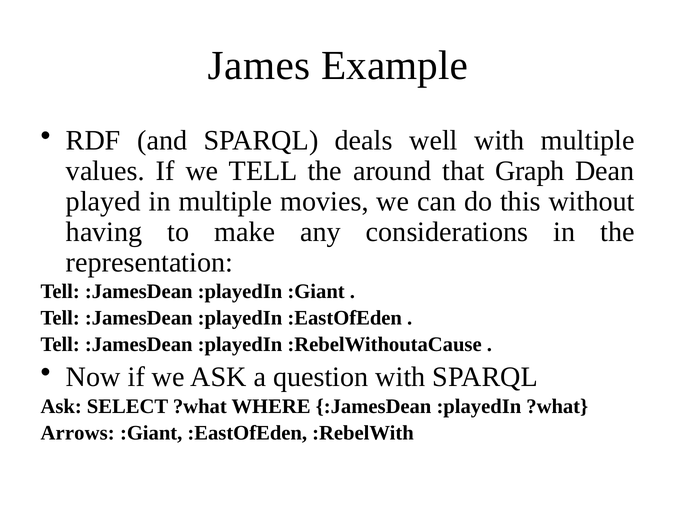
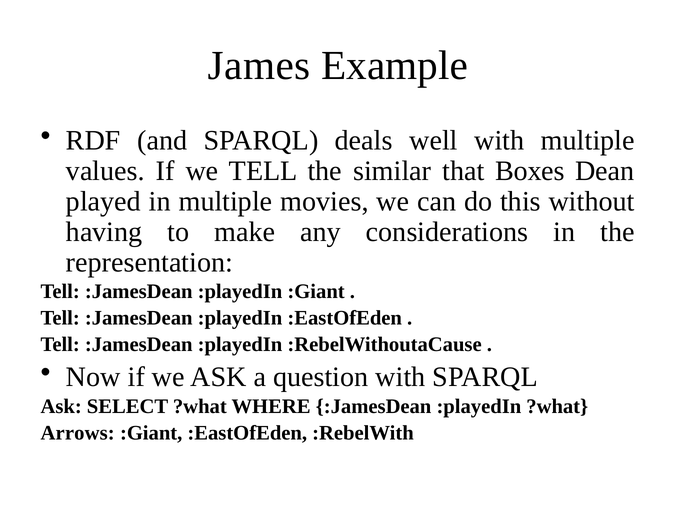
around: around -> similar (392, 171)
Graph: Graph -> Boxes (530, 171)
